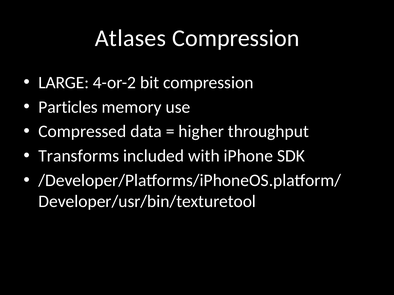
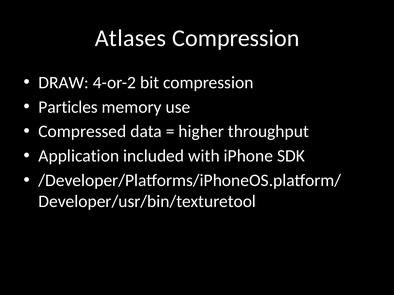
LARGE: LARGE -> DRAW (64, 83)
Transforms: Transforms -> Application (79, 156)
